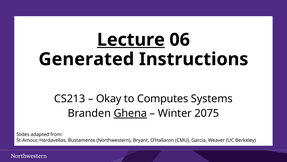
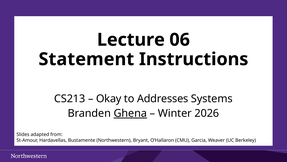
Lecture underline: present -> none (131, 40)
Generated: Generated -> Statement (86, 59)
Computes: Computes -> Addresses (163, 98)
2075: 2075 -> 2026 (207, 113)
